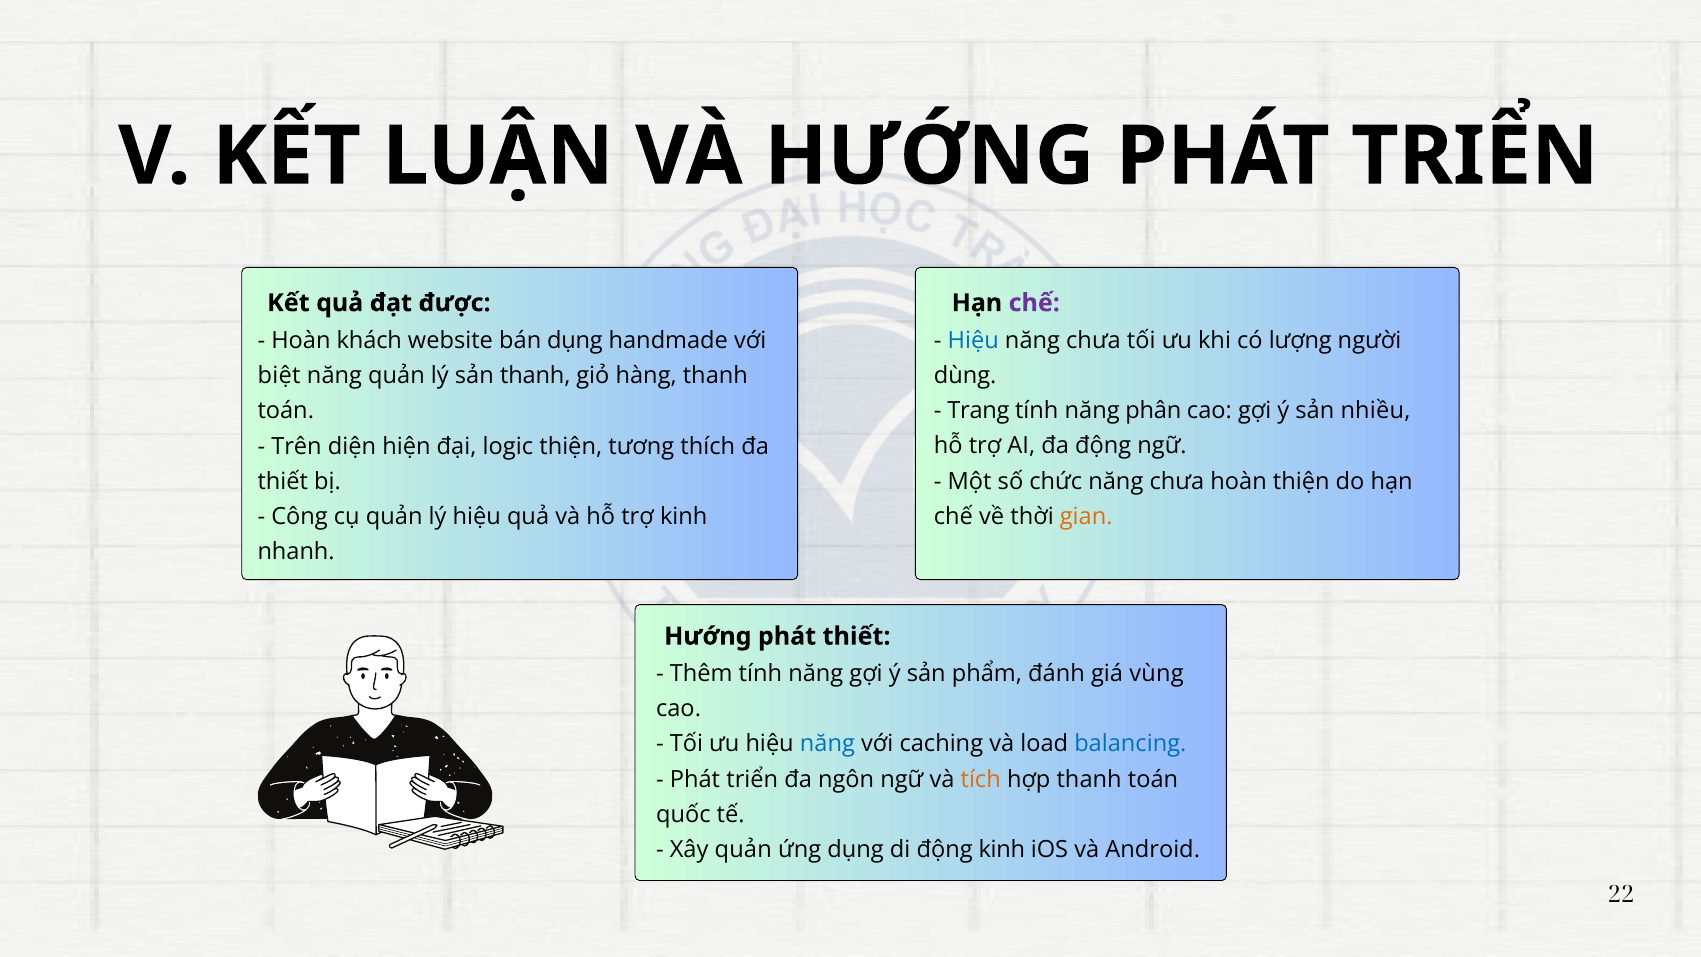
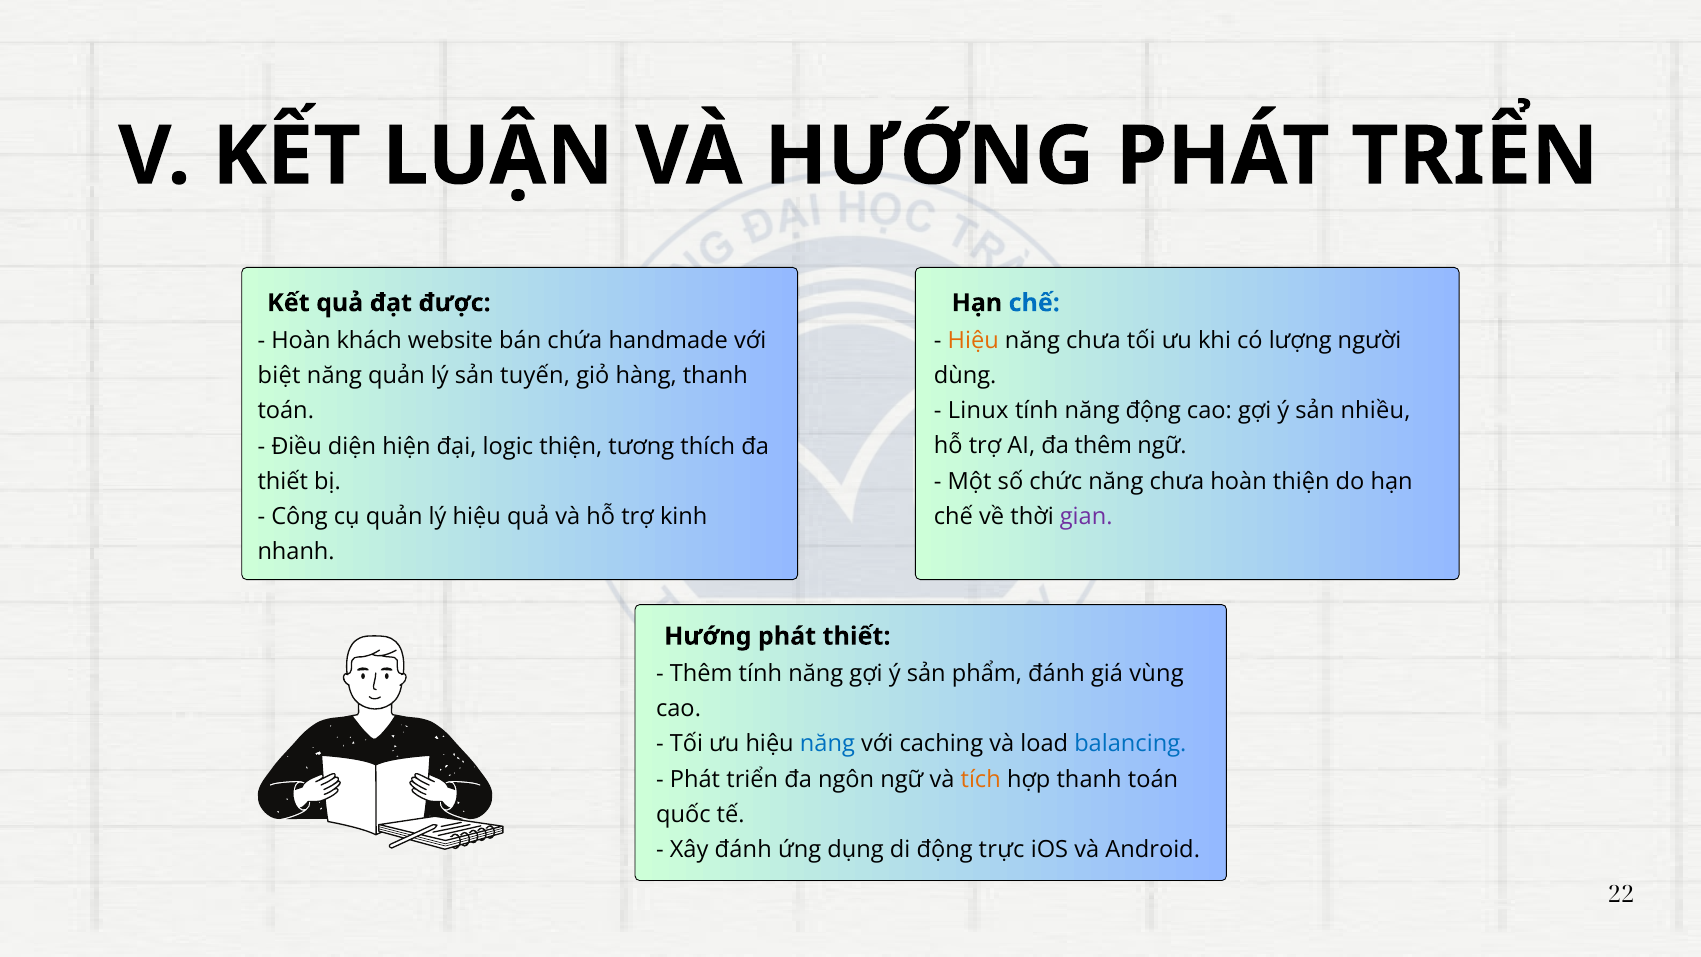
chế colour: purple -> blue (1034, 303)
bán dụng: dụng -> chứa (575, 341)
Hiệu colour: blue -> orange (973, 341)
sản thanh: thanh -> tuyến (535, 376)
Trang: Trang -> Linux (978, 411)
năng phân: phân -> động (1153, 411)
Trên: Trên -> Điều (297, 446)
đa động: động -> thêm (1103, 446)
gian colour: orange -> purple (1086, 516)
Xây quản: quản -> đánh (743, 850)
động kinh: kinh -> trực (1002, 850)
